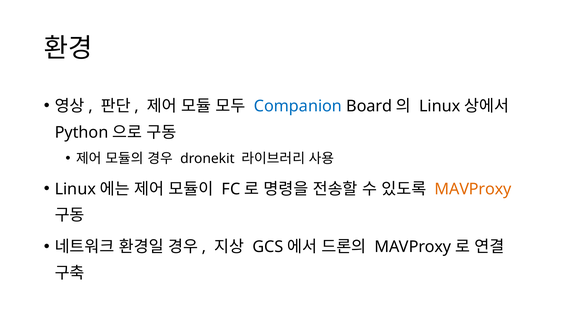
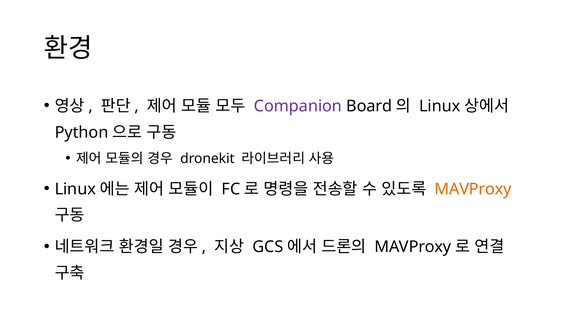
Companion colour: blue -> purple (298, 106)
